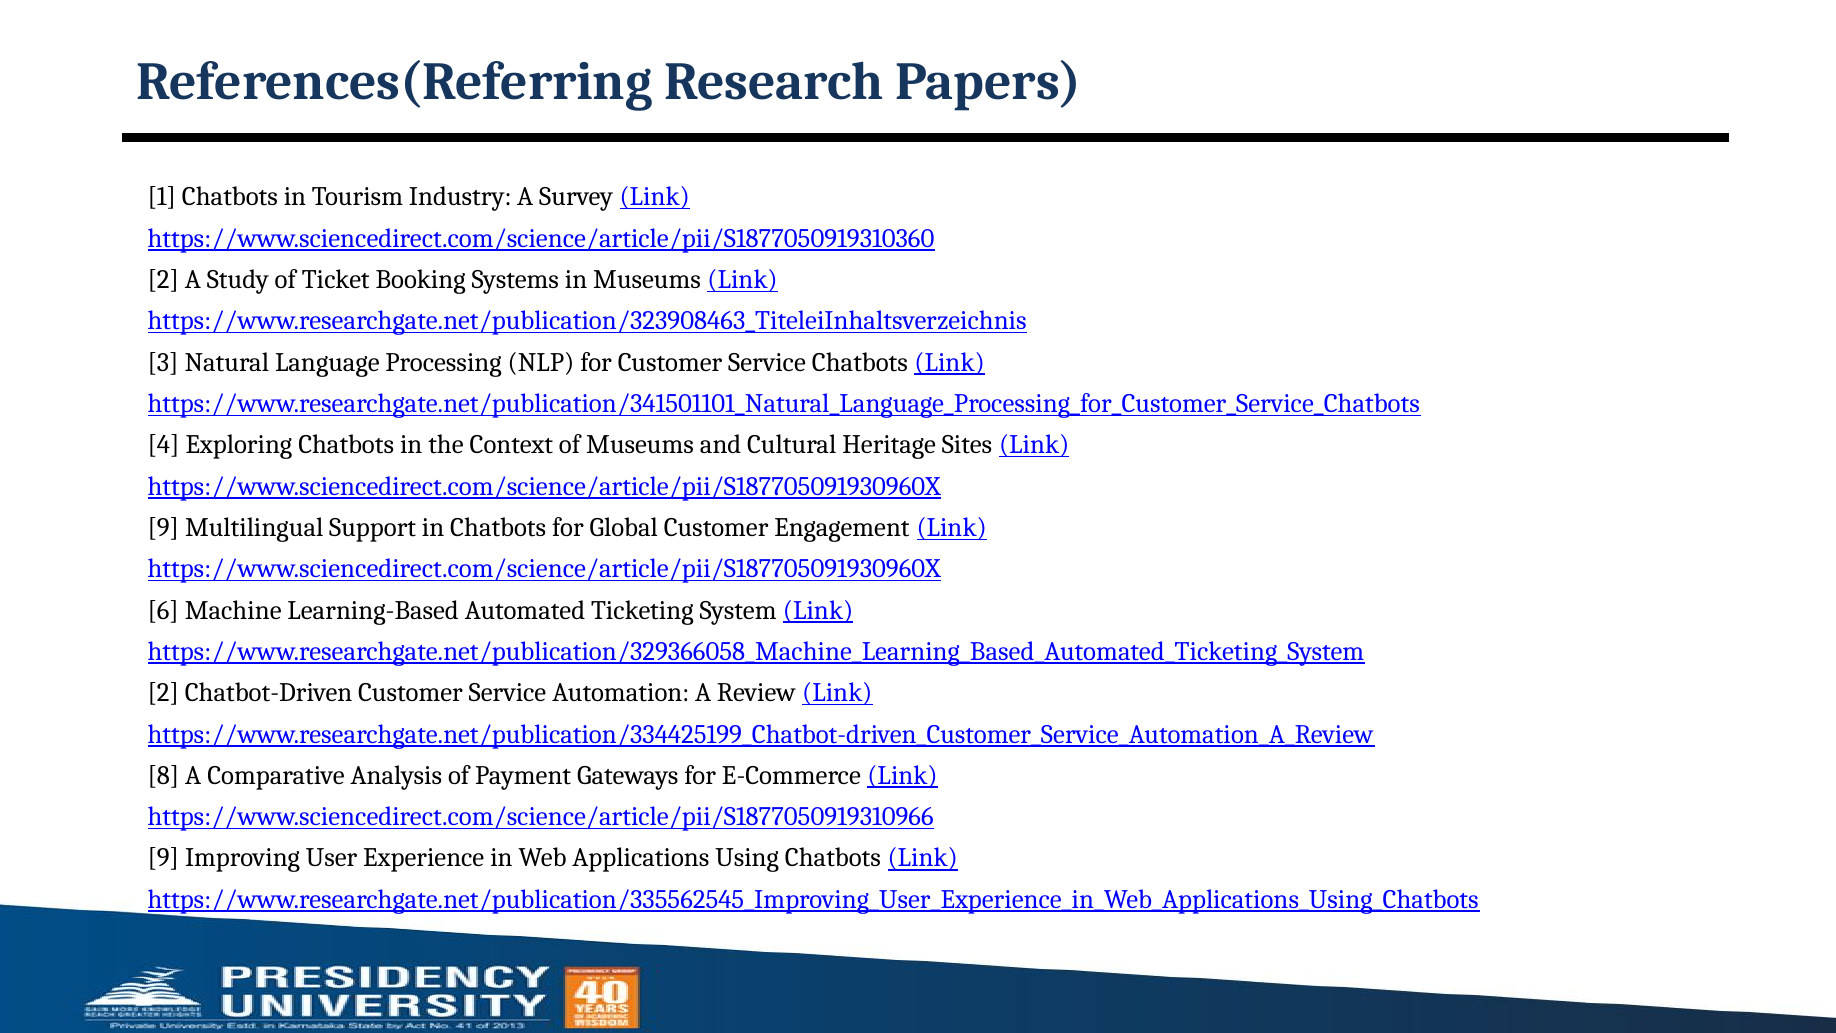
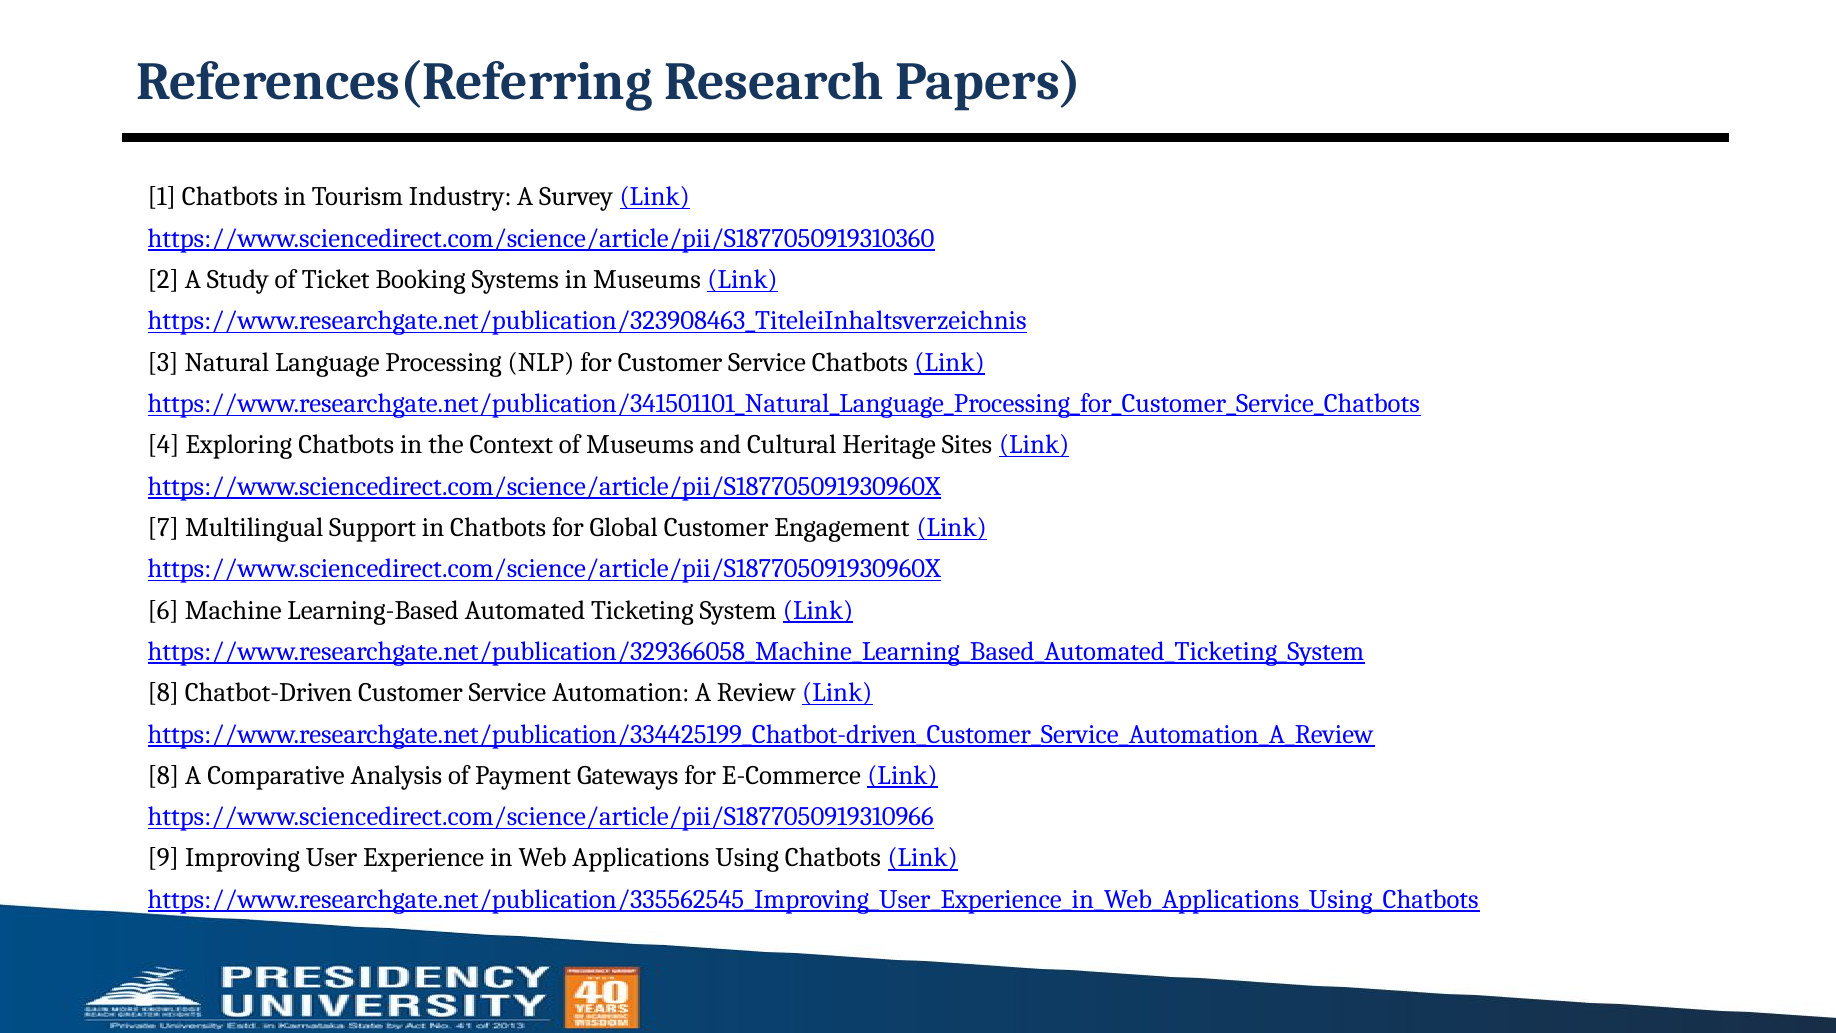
9: 9 -> 7 (163, 527)
2: 2 -> 8 (163, 693)
